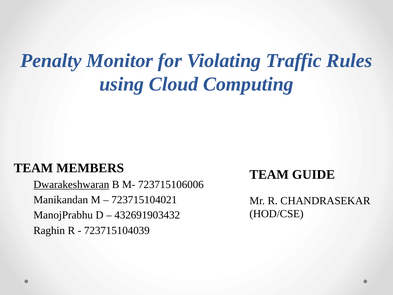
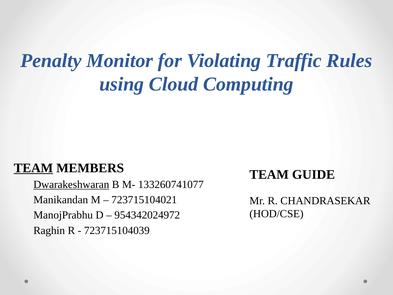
TEAM underline: none -> present (33, 168)
723715106006: 723715106006 -> 133260741077 (171, 184)
432691903432: 432691903432 -> 954342024972 (147, 215)
